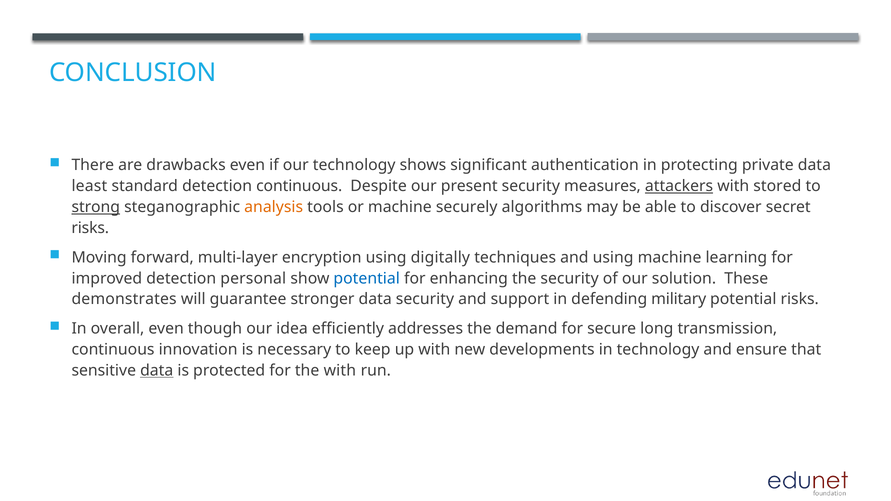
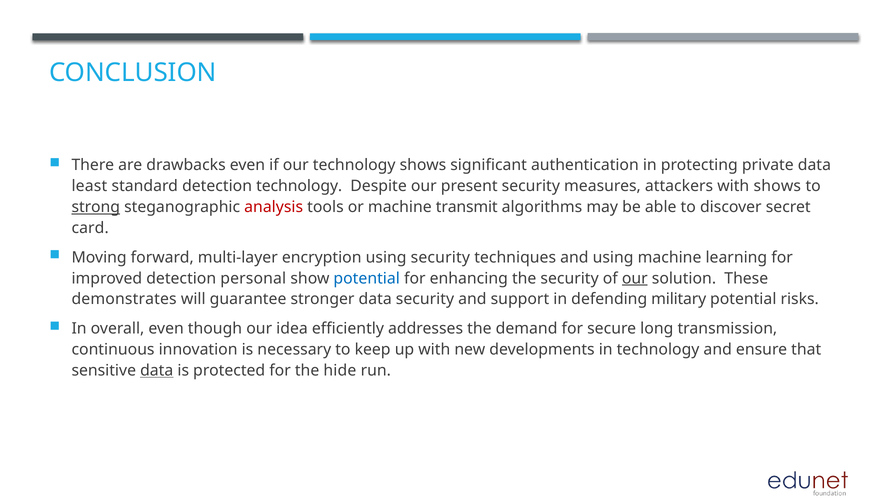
detection continuous: continuous -> technology (299, 186)
attackers underline: present -> none (679, 186)
with stored: stored -> shows (777, 186)
analysis colour: orange -> red (274, 207)
securely: securely -> transmit (467, 207)
risks: risks -> card (90, 228)
using digitally: digitally -> security (440, 258)
our underline: none -> present (635, 278)
the with: with -> hide (340, 371)
